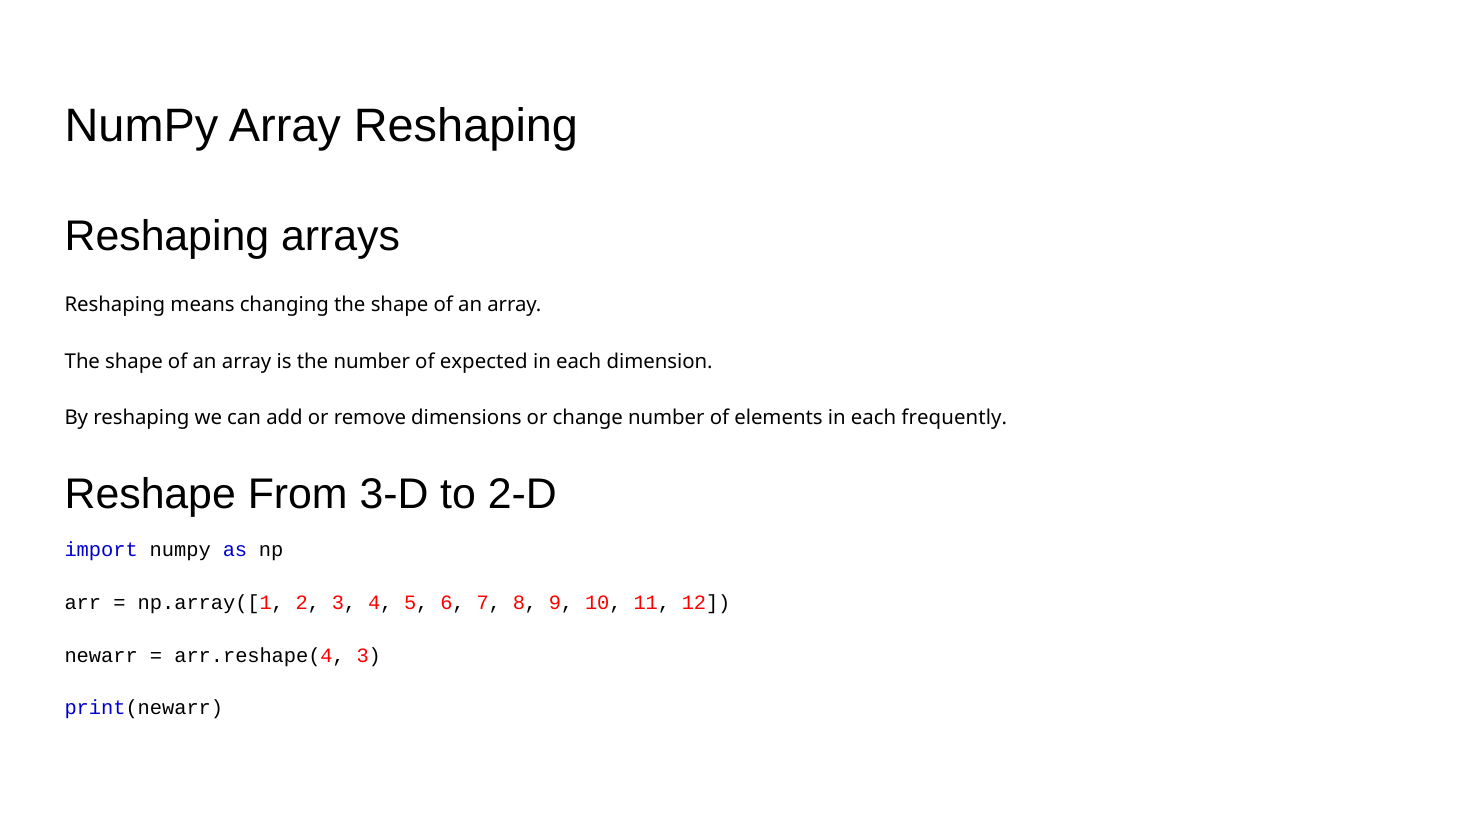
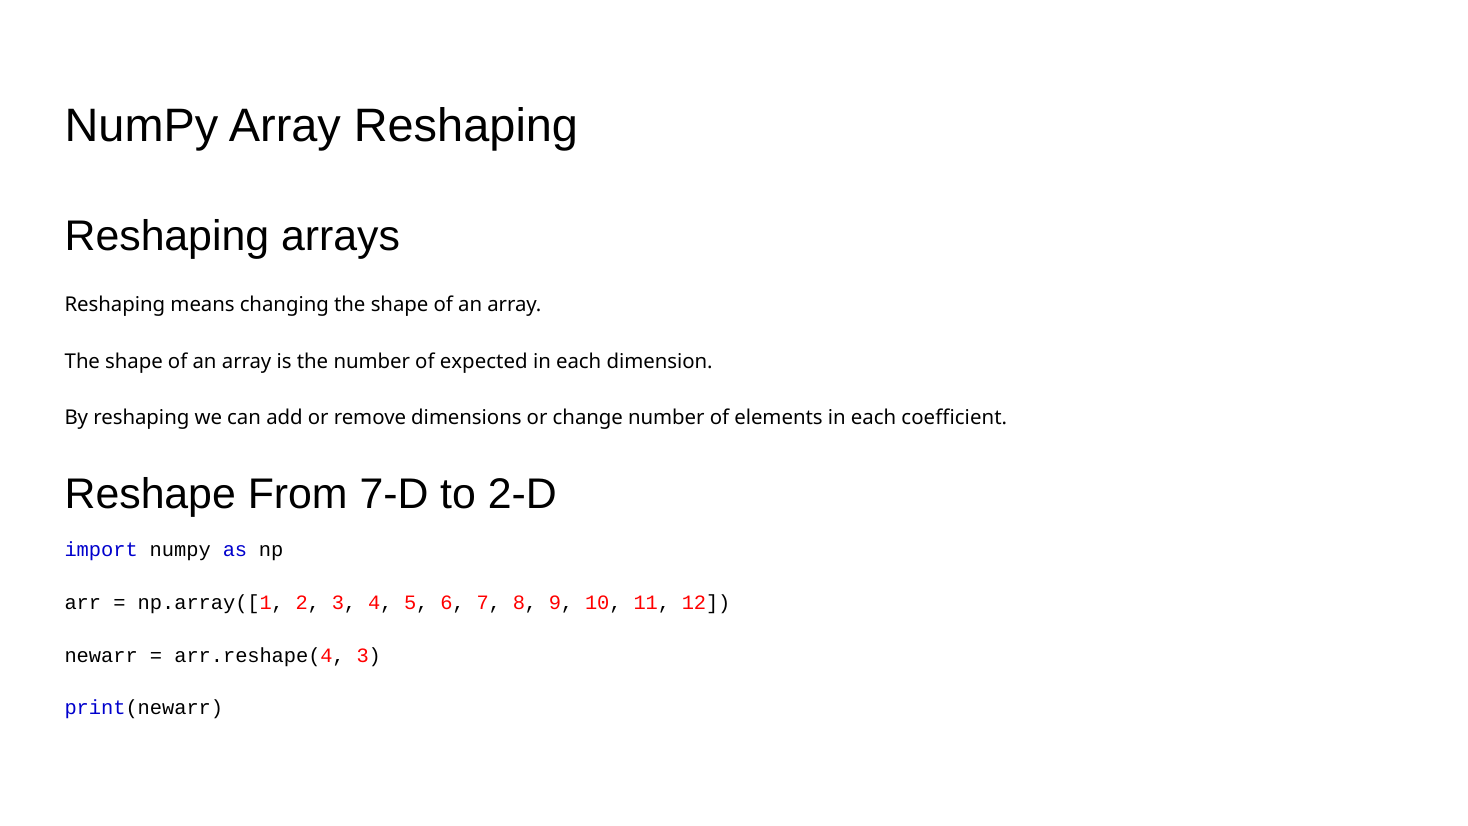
frequently: frequently -> coefficient (954, 418)
3-D: 3-D -> 7-D (394, 494)
